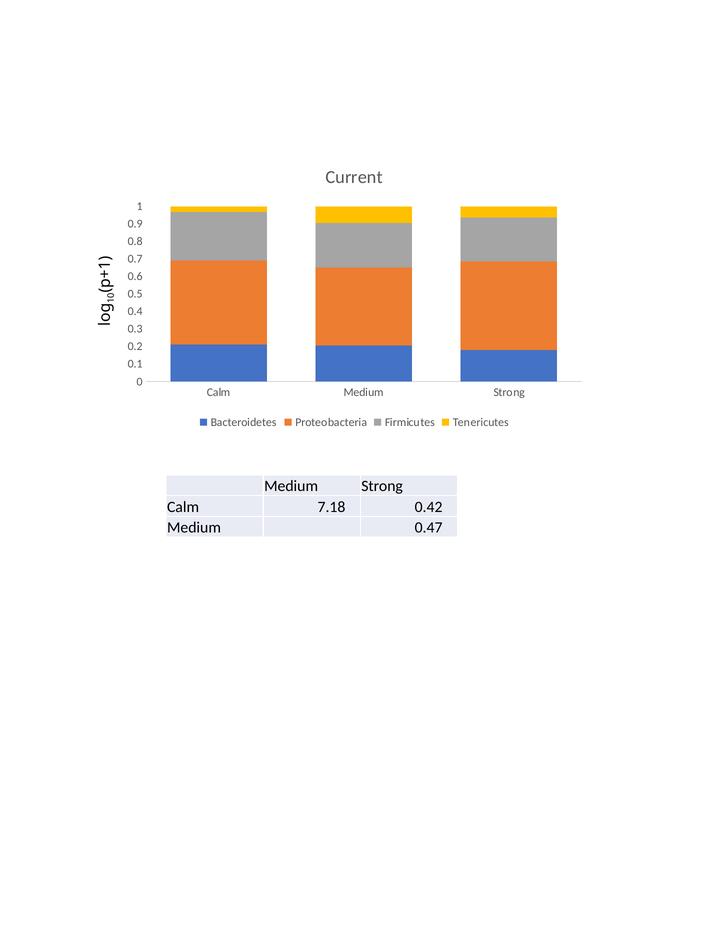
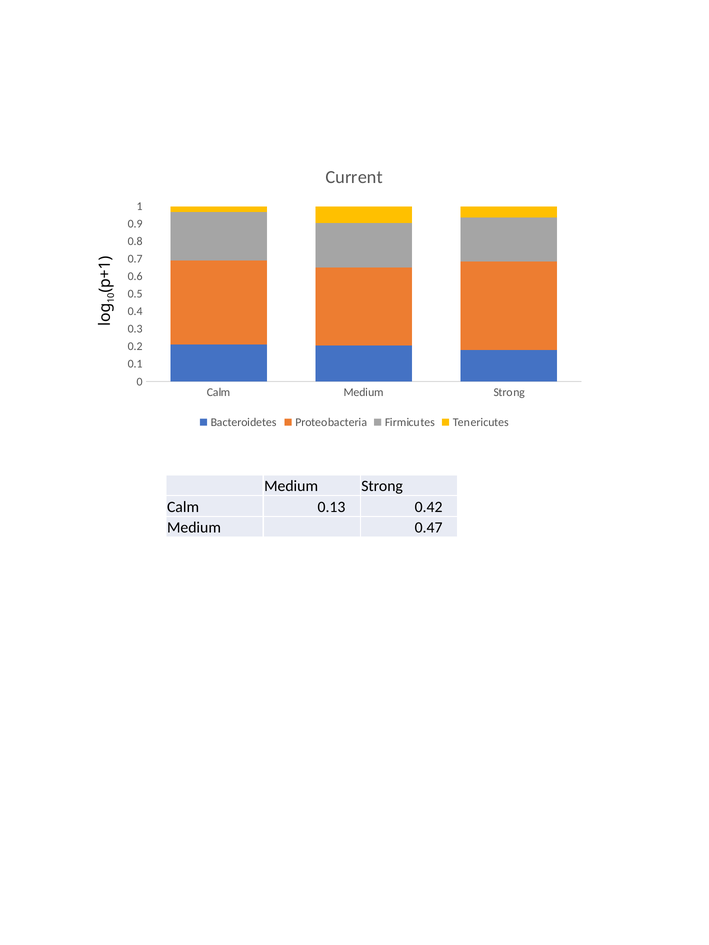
7.18: 7.18 -> 0.13 (331, 507)
